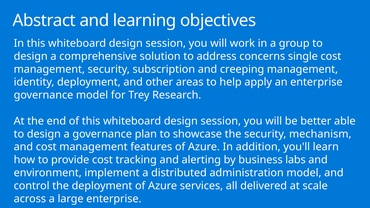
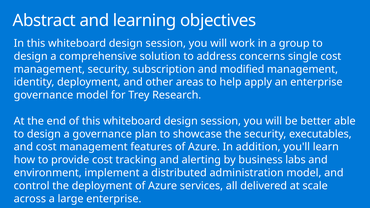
creeping: creeping -> modified (242, 69)
mechanism: mechanism -> executables (320, 134)
